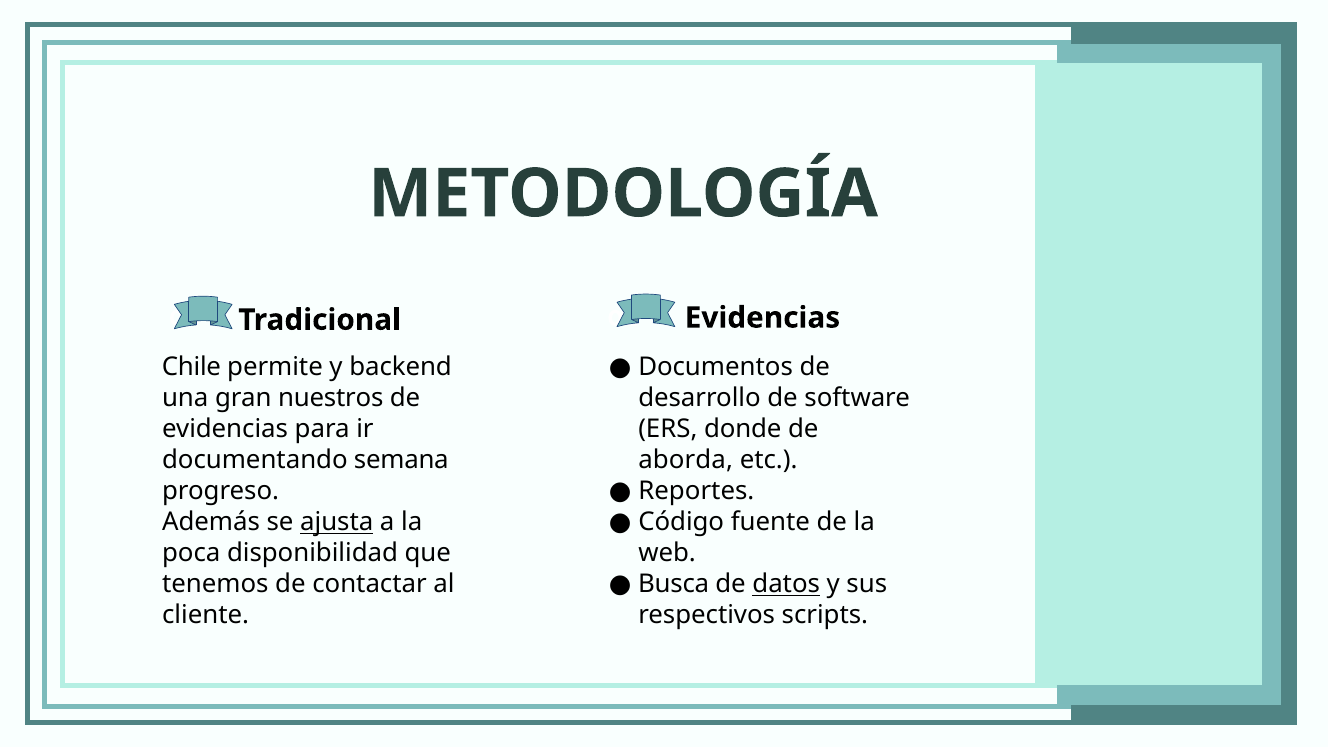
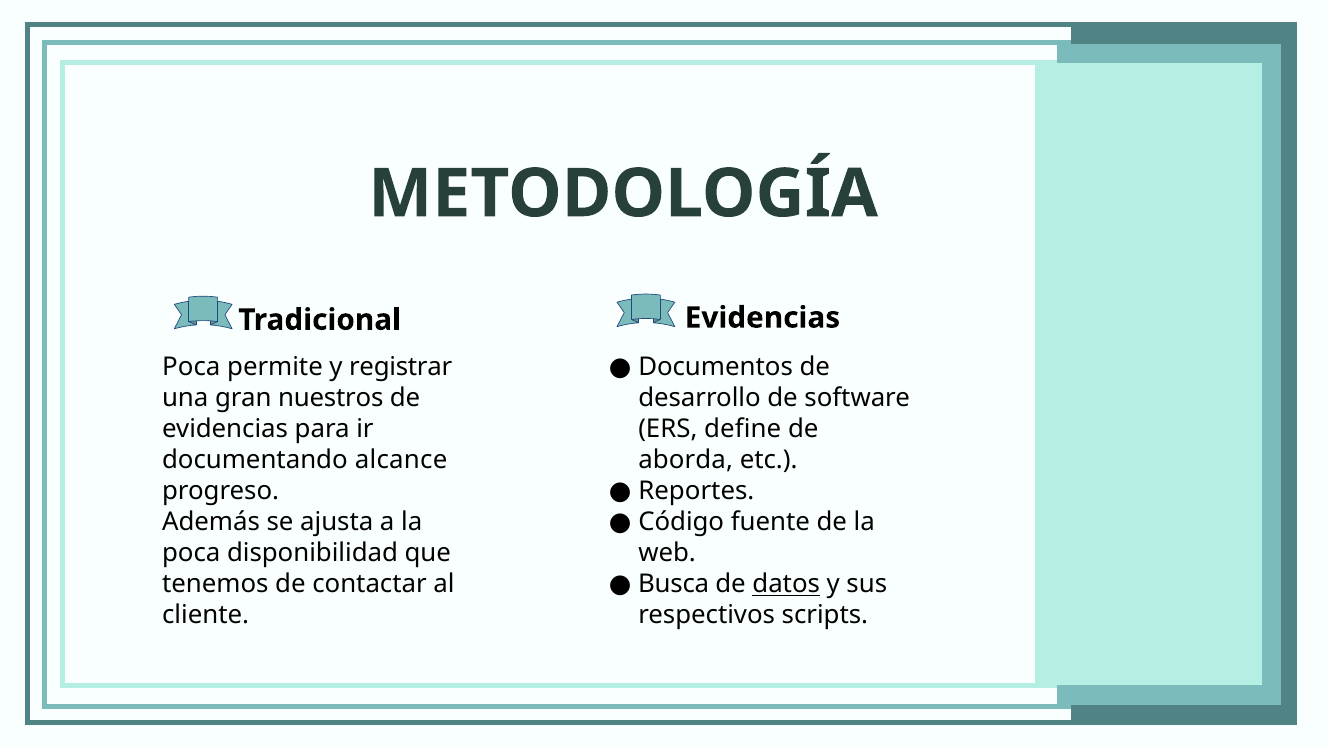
Chile: Chile -> Poca (191, 367)
backend: backend -> registrar (401, 367)
donde: donde -> define (743, 429)
semana: semana -> alcance (401, 460)
ajusta underline: present -> none (337, 522)
